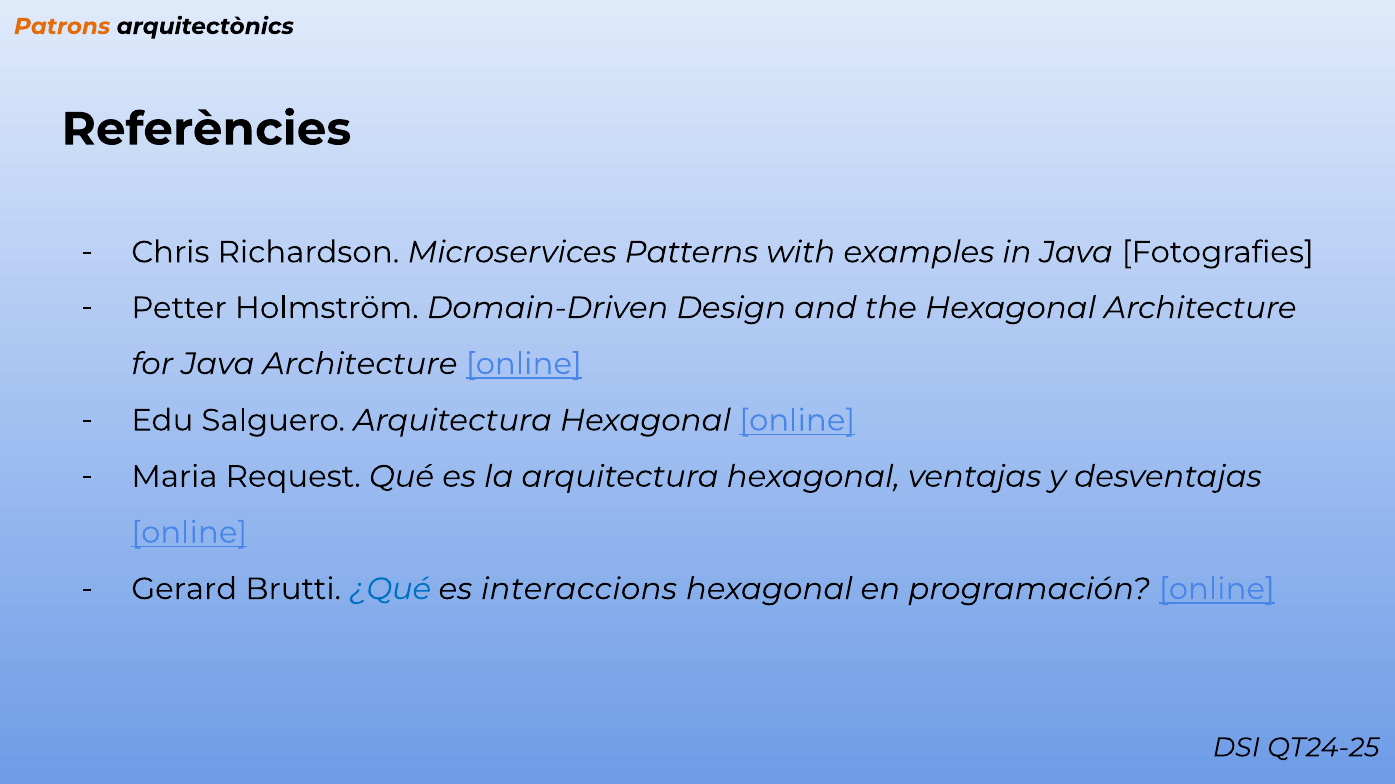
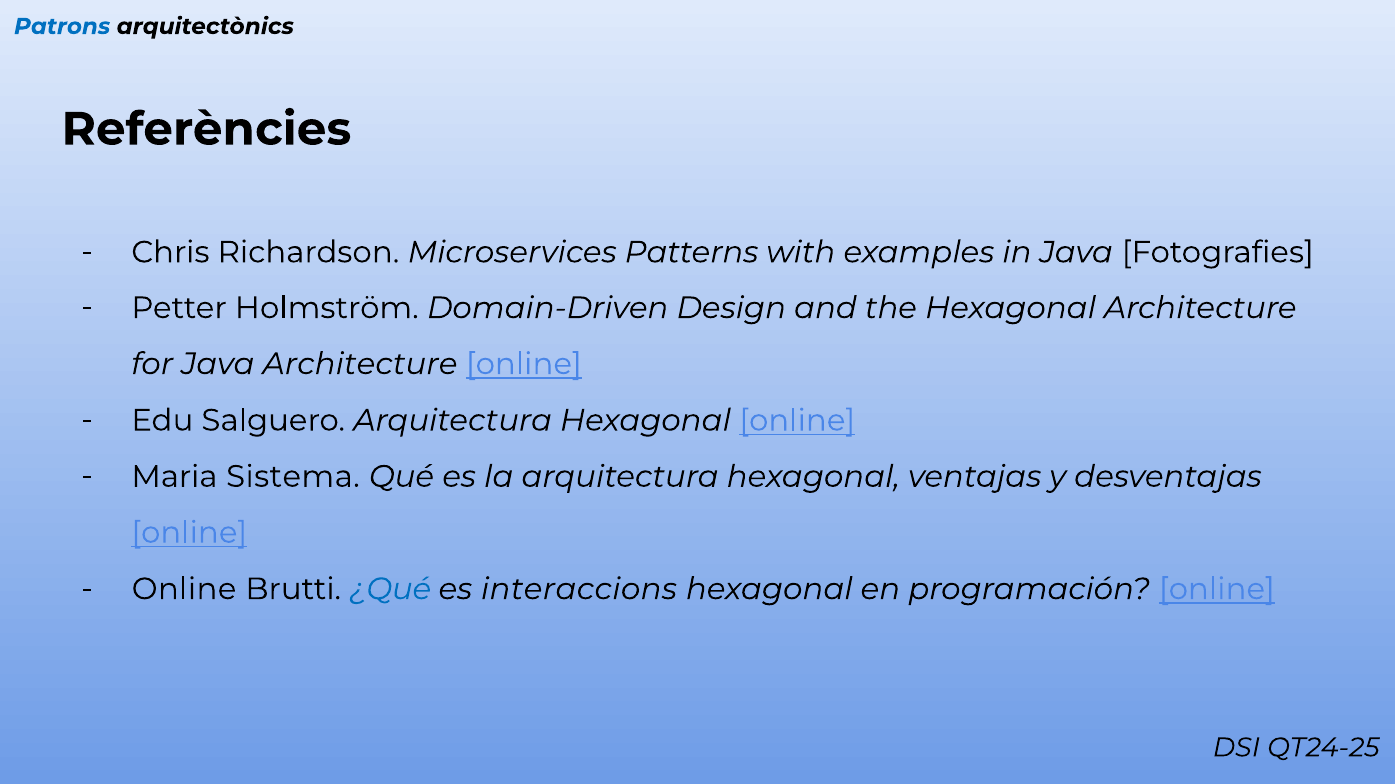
Patrons colour: orange -> blue (62, 26)
Request: Request -> Sistema (293, 477)
Gerard: Gerard -> Online (184, 590)
